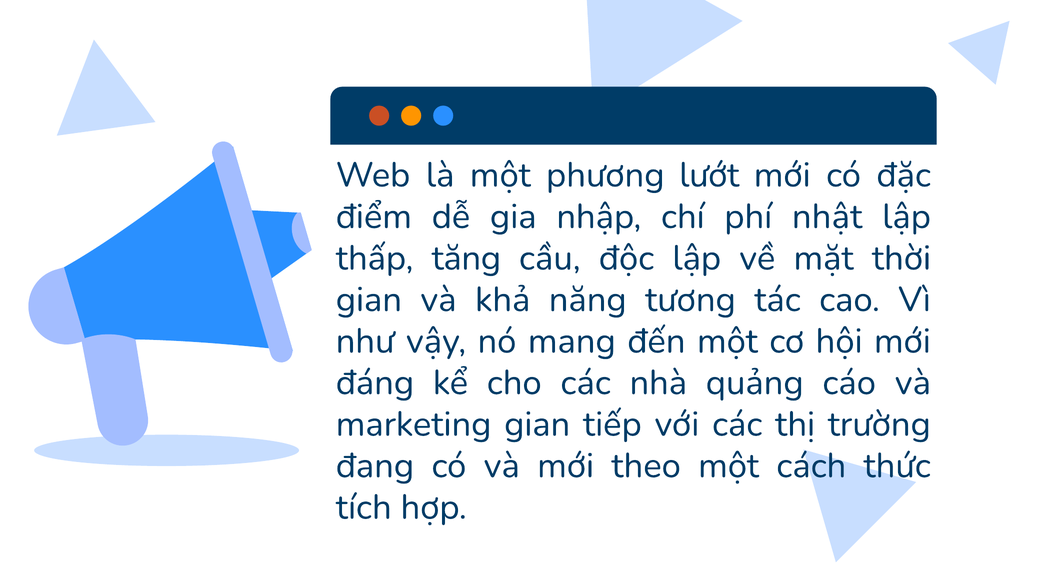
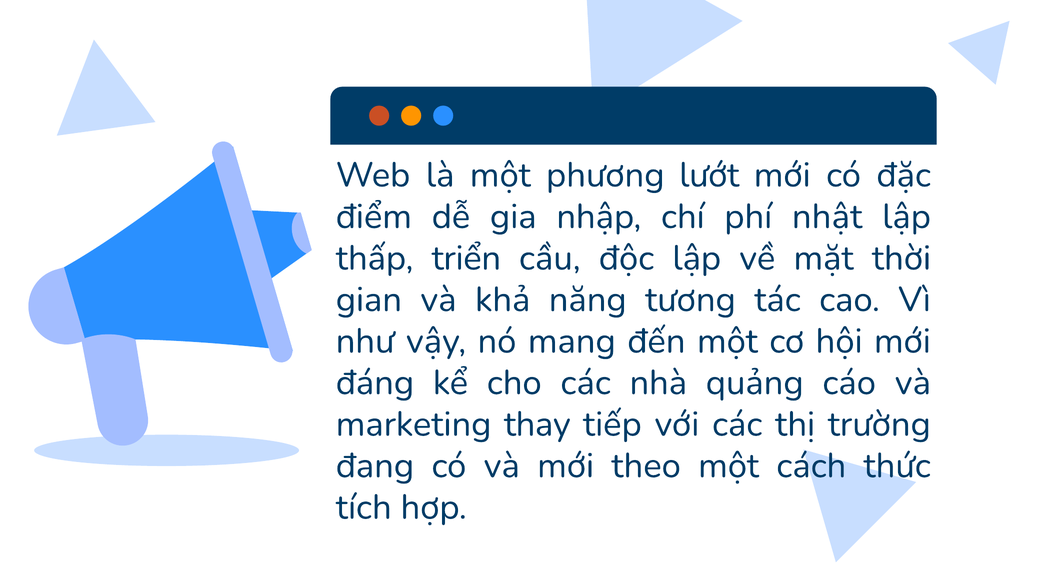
tăng: tăng -> triển (466, 258)
marketing gian: gian -> thay (537, 424)
